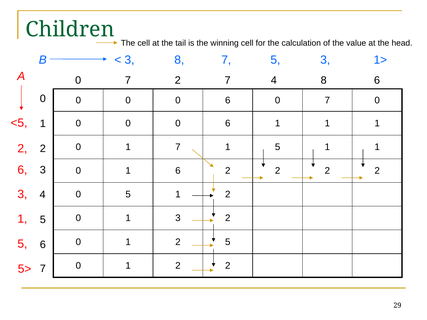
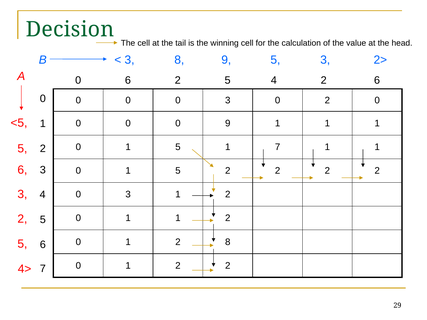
Children: Children -> Decision (70, 29)
8 7: 7 -> 9 (226, 60)
1>: 1> -> 2> (380, 60)
7: 7 -> 6 (128, 80)
7: 7 -> 5 (228, 80)
4 8: 8 -> 2 (324, 80)
6: 6 -> 3 (228, 100)
7: 7 -> 2 (327, 100)
6: 6 -> 9 (228, 123)
7: 7 -> 5 (178, 147)
5: 5 -> 7 (278, 147)
2: 2 -> 5 (22, 149)
6: 6 -> 5 (178, 171)
5: 5 -> 3 (128, 195)
1: 1 -> 2 (22, 219)
0 1 3: 3 -> 1 (178, 218)
2 5: 5 -> 8 (228, 242)
5>: 5> -> 4> (25, 269)
